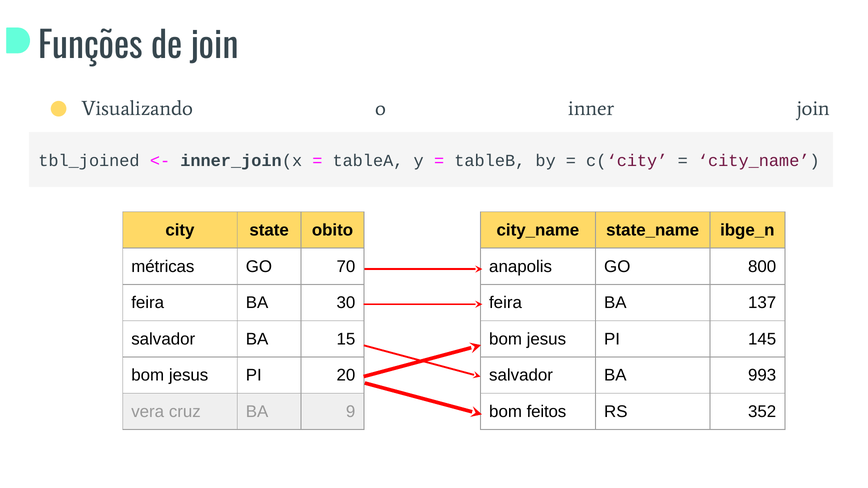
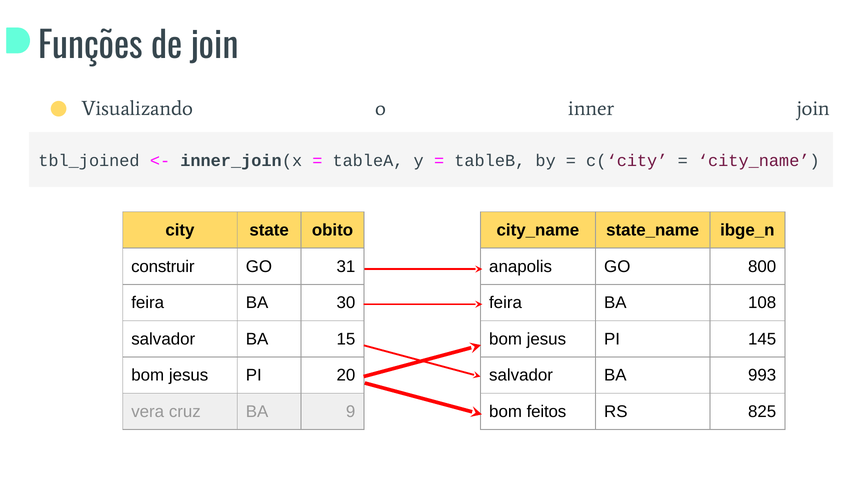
métricas: métricas -> construir (163, 267)
70: 70 -> 31 (346, 267)
137: 137 -> 108 (762, 303)
352: 352 -> 825 (762, 412)
